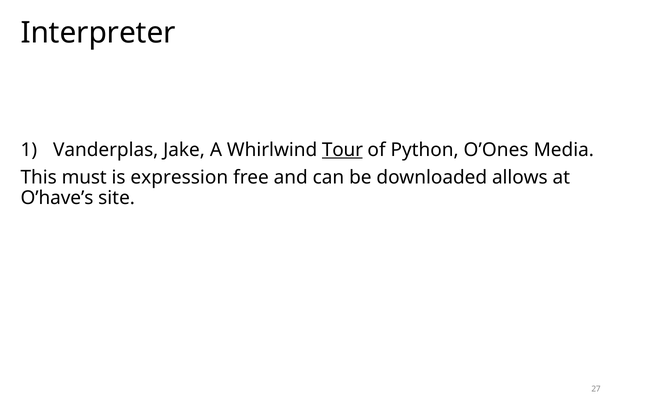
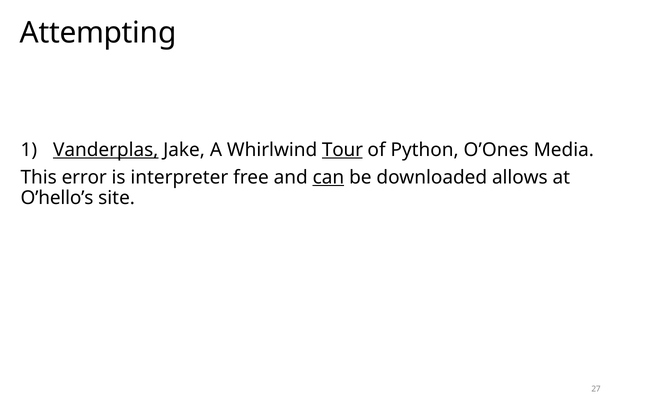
Interpreter: Interpreter -> Attempting (98, 33)
Vanderplas underline: none -> present (106, 150)
must: must -> error (84, 177)
expression: expression -> interpreter (179, 177)
can underline: none -> present (328, 177)
O’have’s: O’have’s -> O’hello’s (57, 198)
